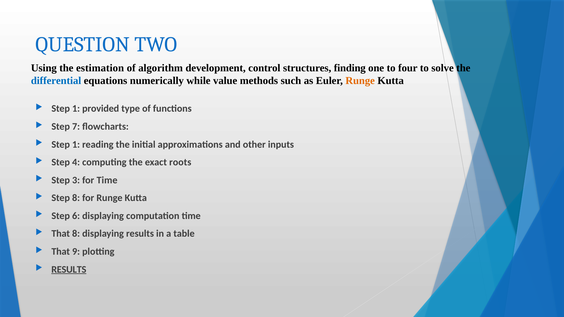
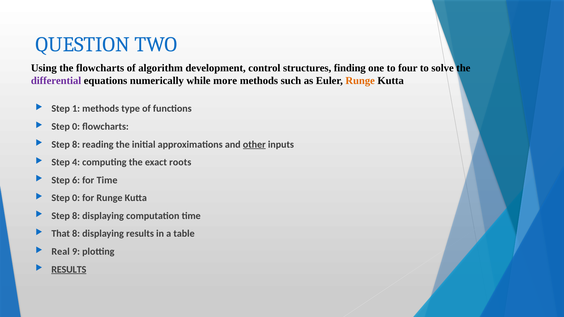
the estimation: estimation -> flowcharts (100, 68)
differential colour: blue -> purple (56, 81)
value: value -> more (225, 81)
1 provided: provided -> methods (101, 109)
7: 7 -> 0 (76, 127)
1: 1 -> 8 (76, 145)
other underline: none -> present (254, 145)
3: 3 -> 6 (76, 180)
8: 8 -> 0 (76, 198)
6: 6 -> 8 (76, 216)
That: That -> Real (61, 252)
